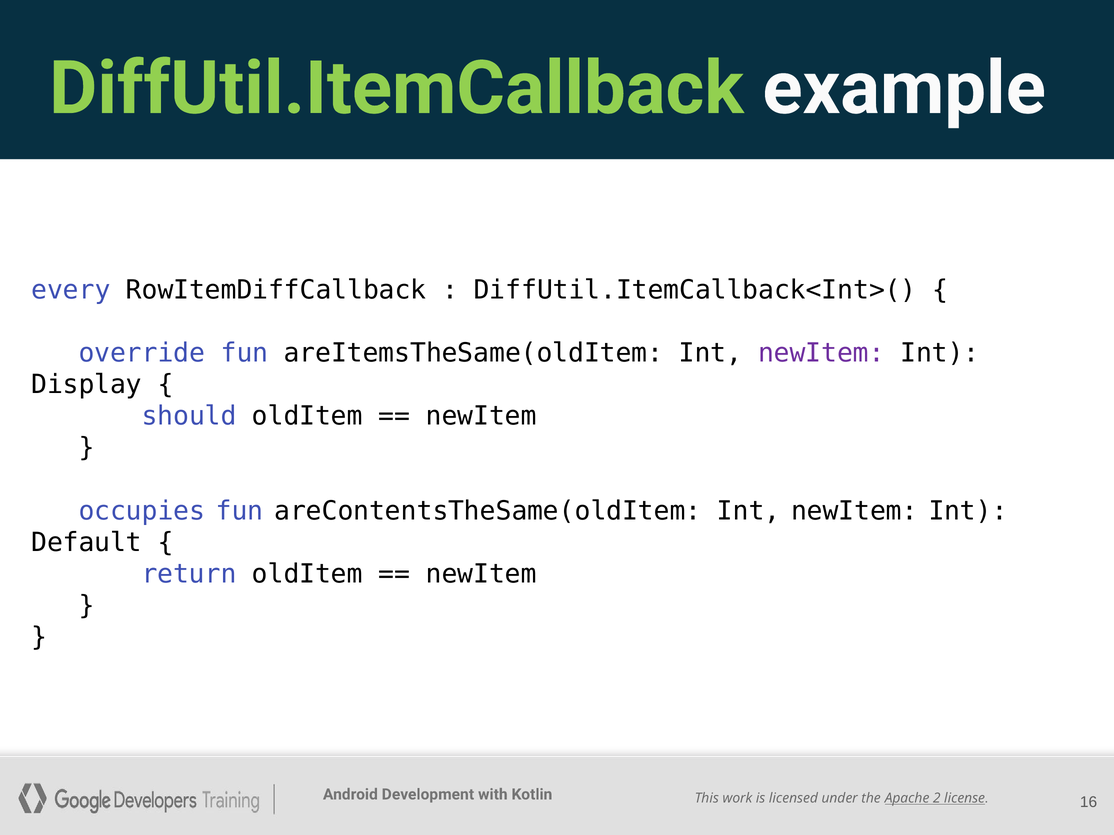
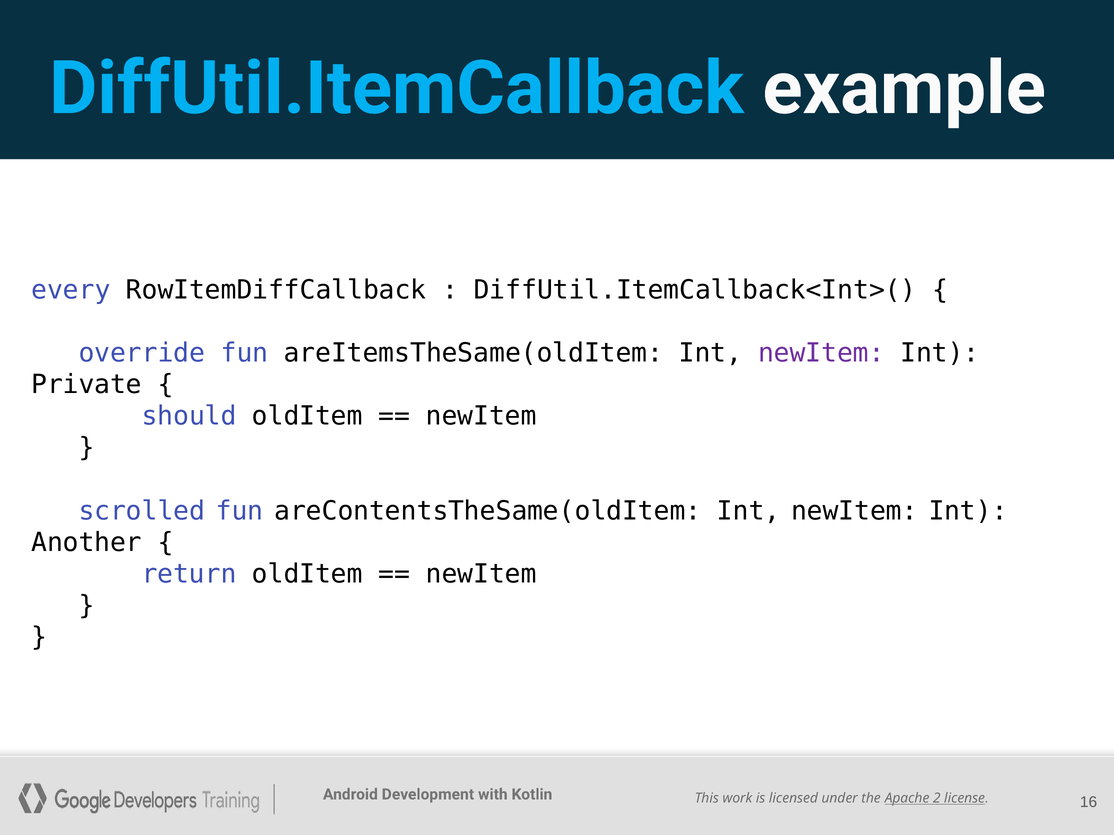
DiffUtil.ItemCallback colour: light green -> light blue (396, 89)
Display: Display -> Private (87, 385)
occupies: occupies -> scrolled (142, 511)
Default: Default -> Another (87, 543)
